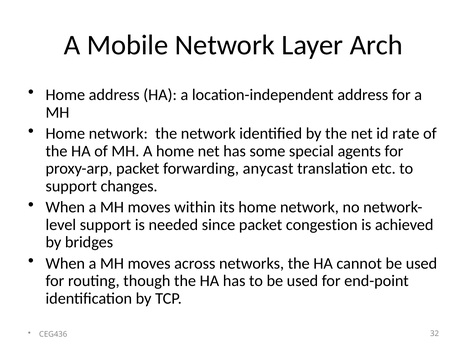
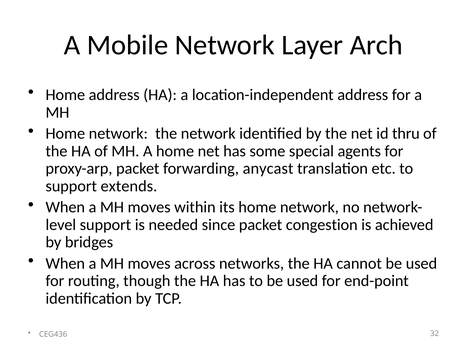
rate: rate -> thru (406, 134)
changes: changes -> extends (129, 186)
